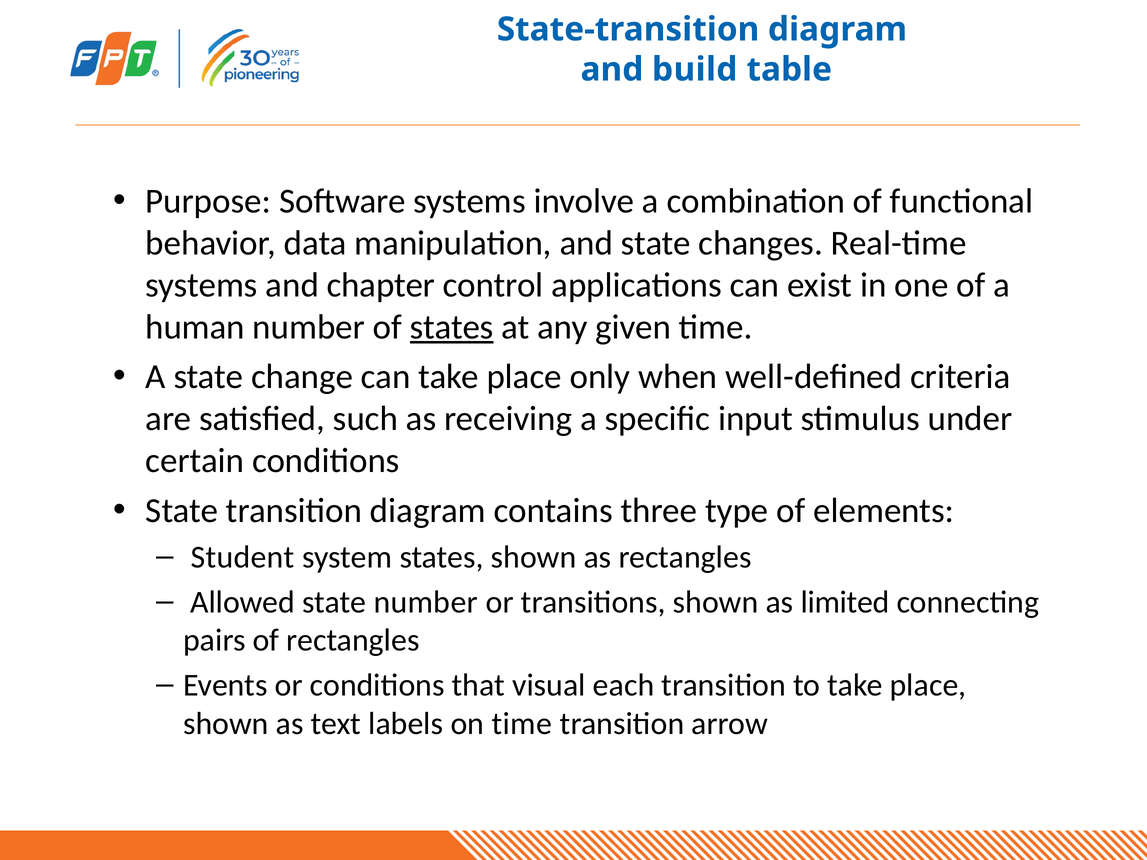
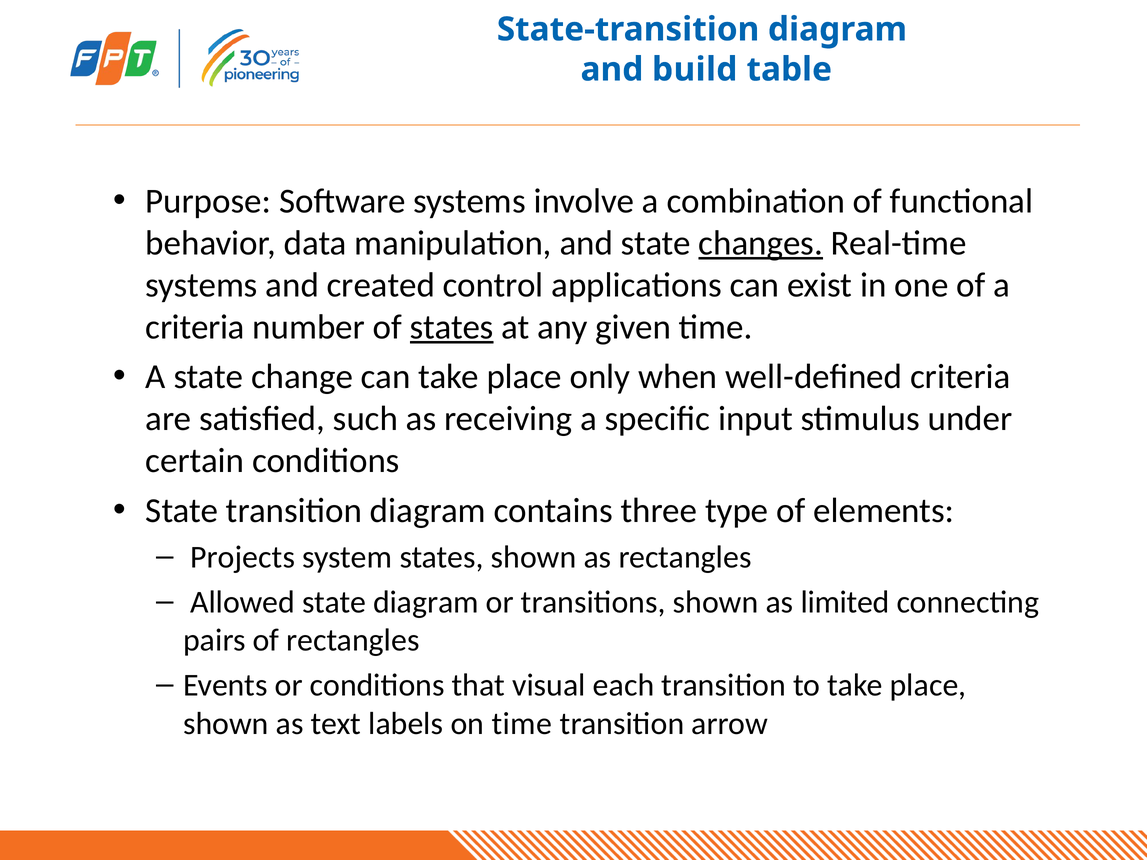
changes underline: none -> present (761, 243)
chapter: chapter -> created (381, 285)
human: human -> criteria (195, 327)
Student: Student -> Projects (243, 557)
state number: number -> diagram (426, 602)
